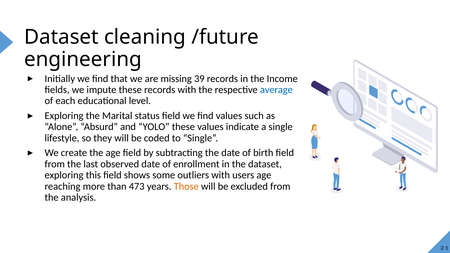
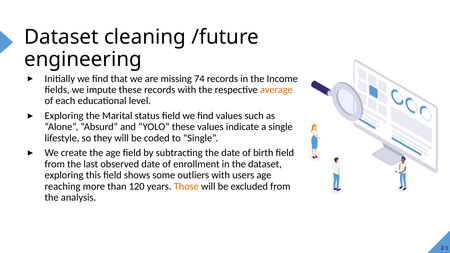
39: 39 -> 74 (199, 79)
average colour: blue -> orange (276, 90)
473: 473 -> 120 (137, 186)
